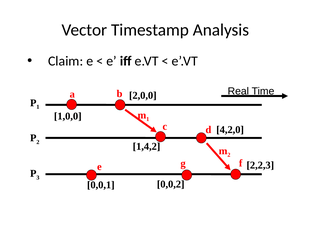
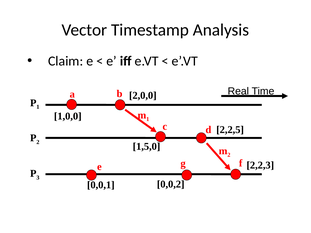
4,2,0: 4,2,0 -> 2,2,5 (230, 130)
1,4,2: 1,4,2 -> 1,5,0 (147, 147)
